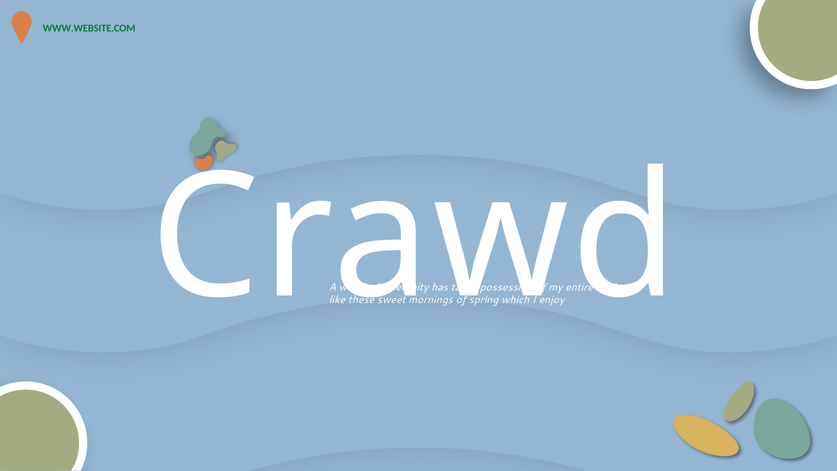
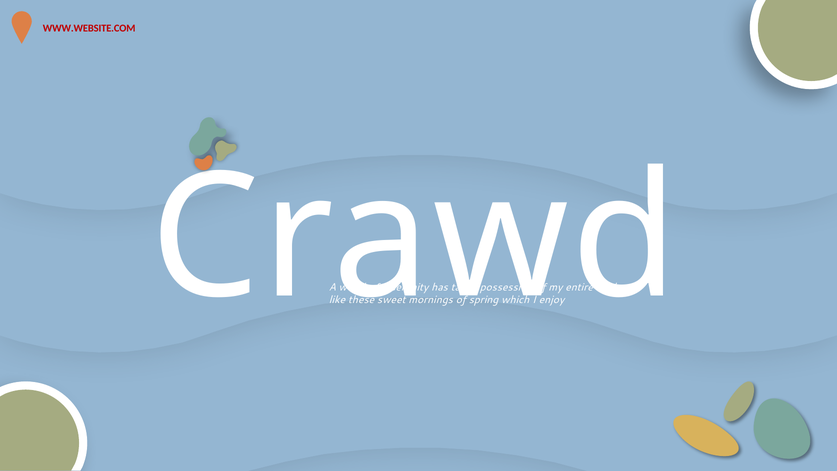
WWW.WEBSITE.COM colour: green -> red (89, 28)
